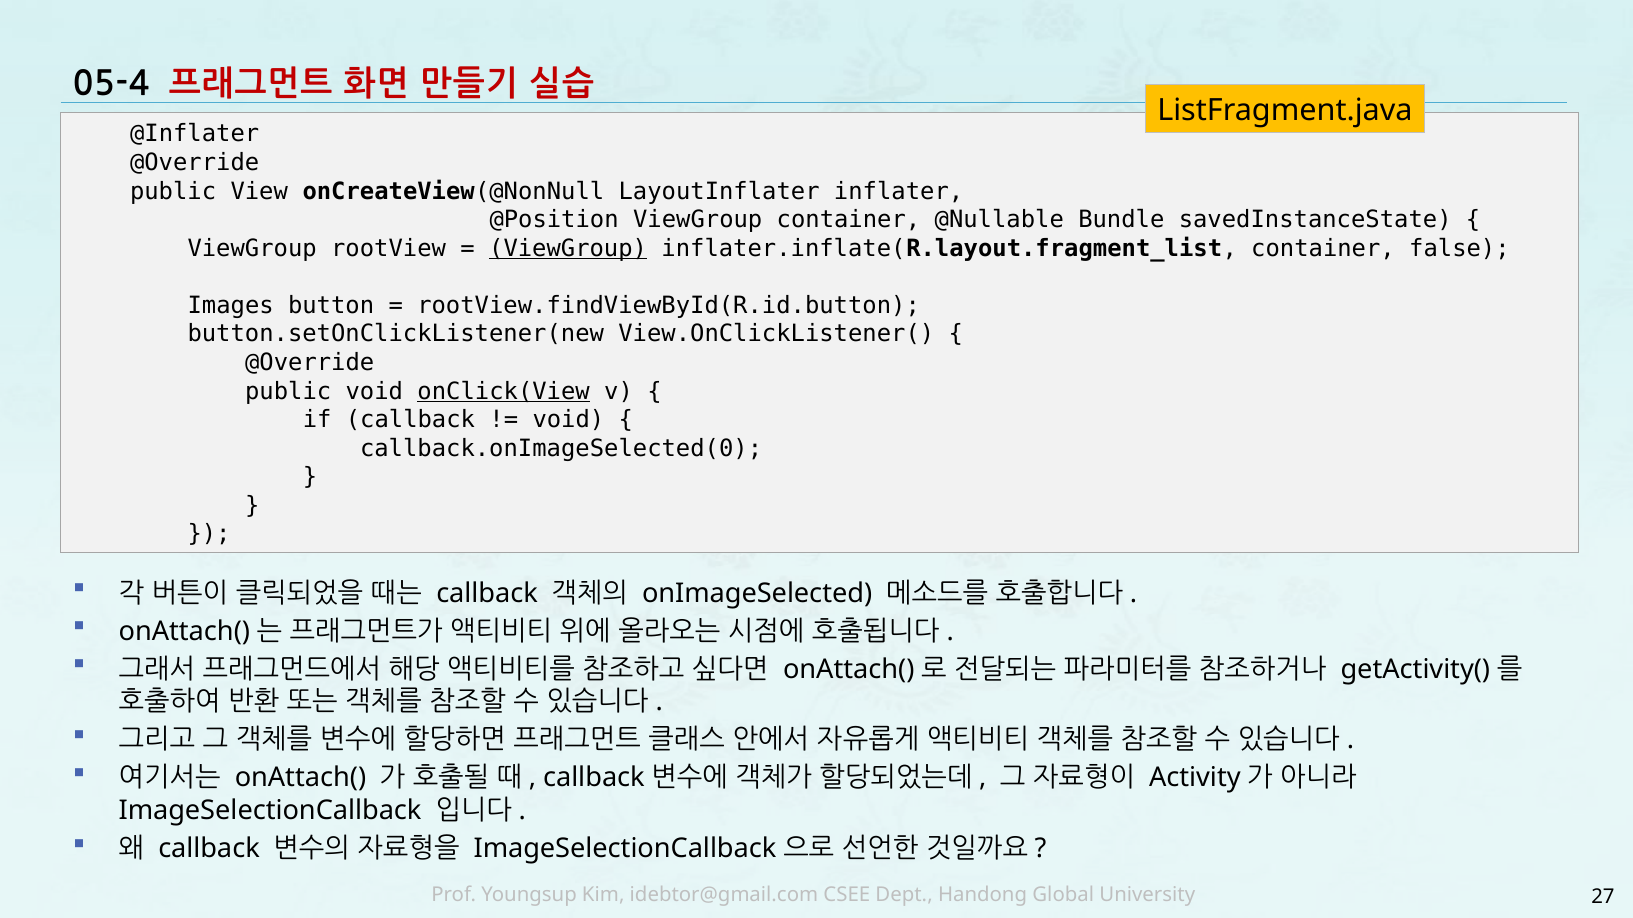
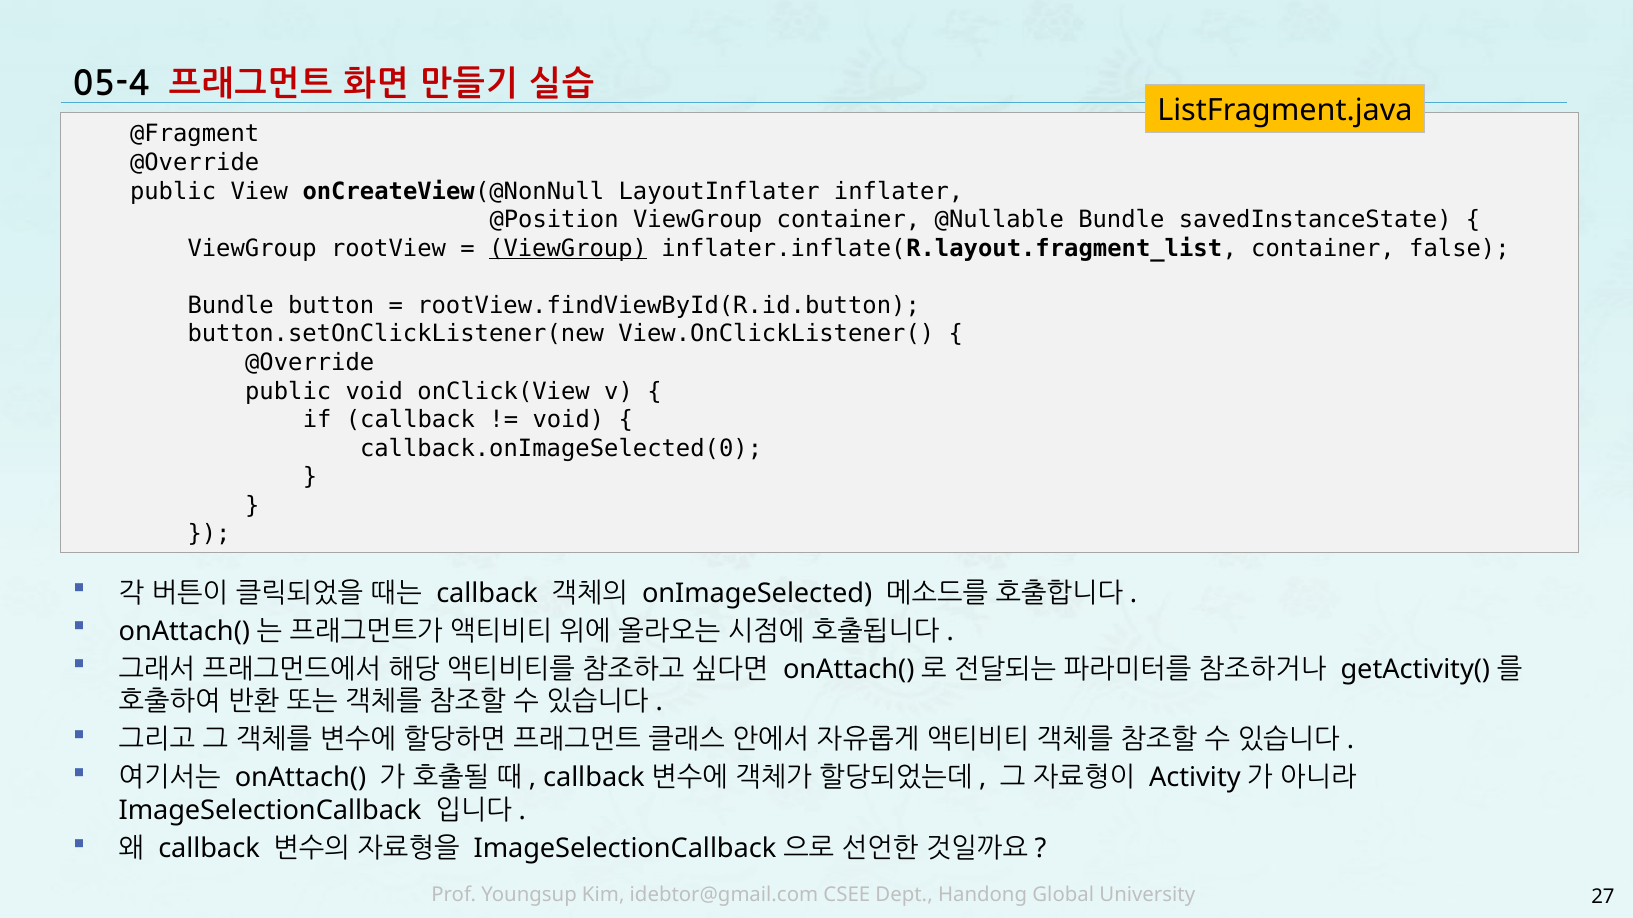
@Inflater: @Inflater -> @Fragment (195, 134)
Images: Images -> Bundle (231, 306)
onClick(View underline: present -> none (504, 391)
